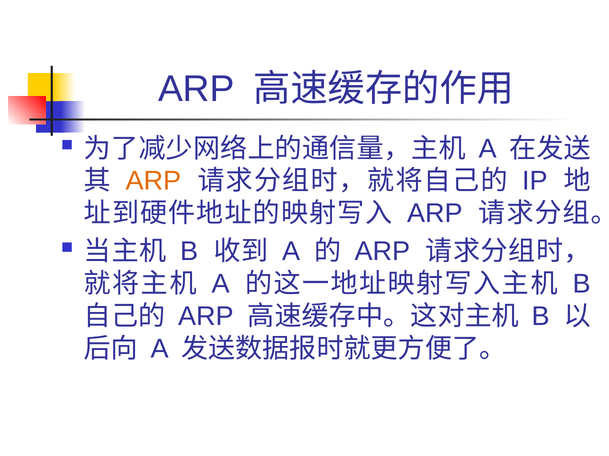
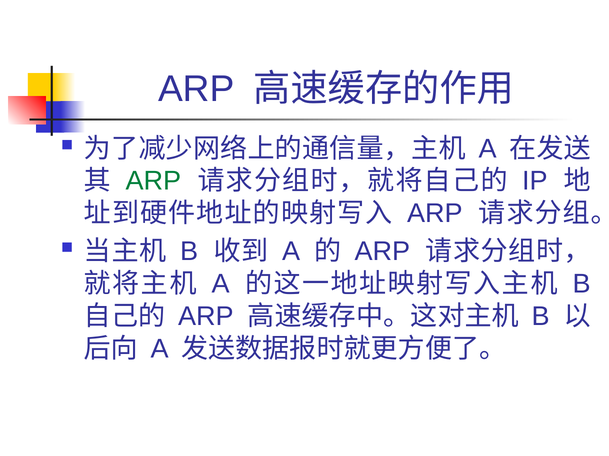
ARP colour: orange -> green (154, 181)
